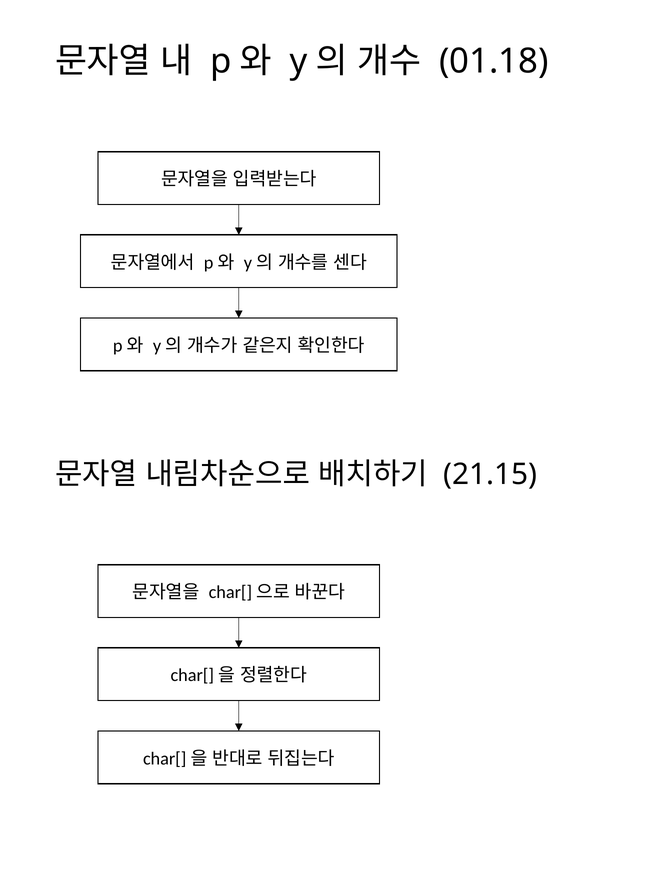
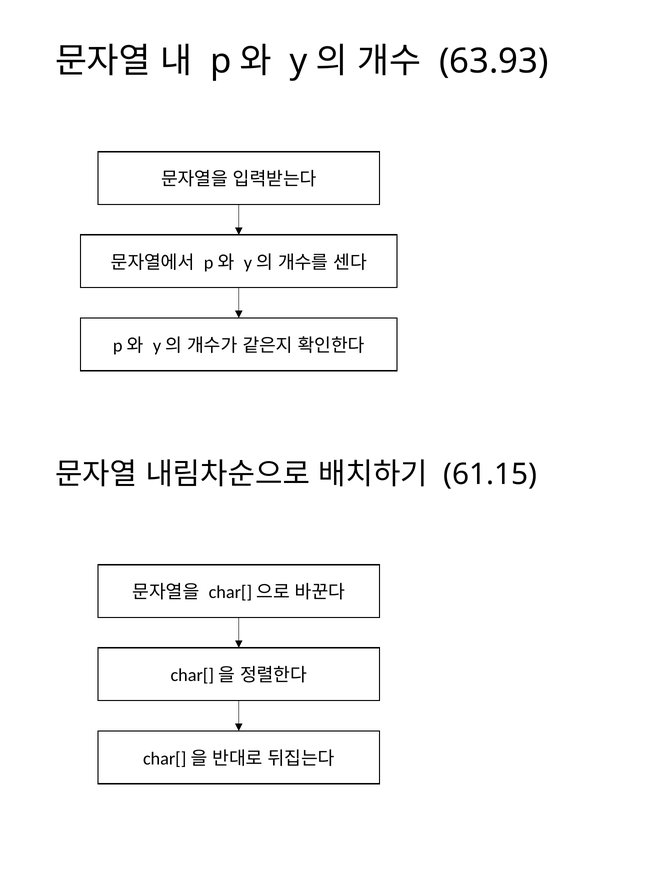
01.18: 01.18 -> 63.93 (494, 61)
21.15: 21.15 -> 61.15 (490, 474)
